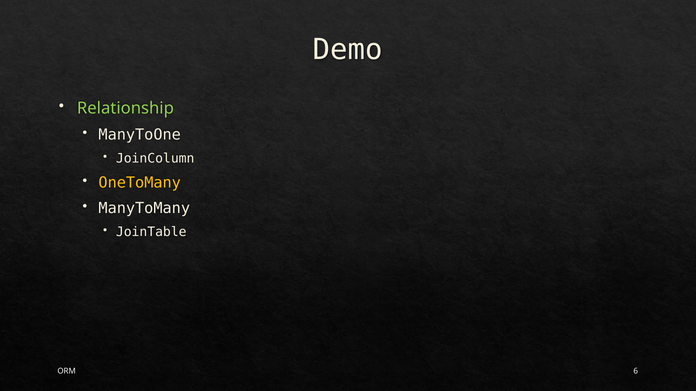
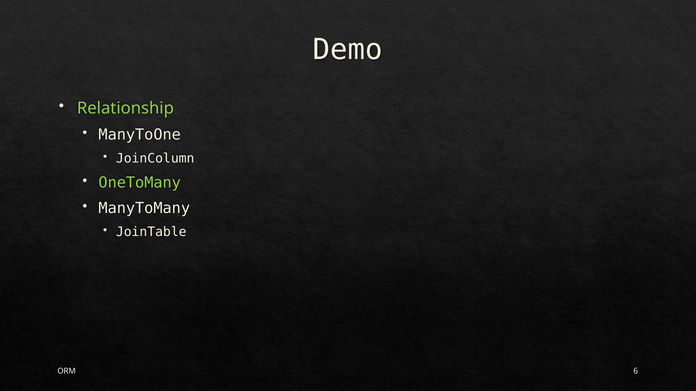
OneToMany colour: yellow -> light green (140, 183)
